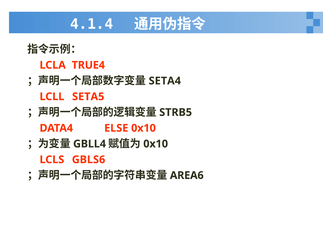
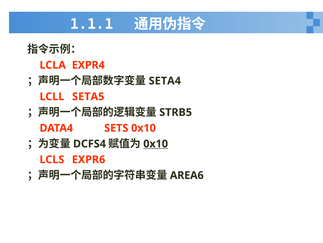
4.1.4: 4.1.4 -> 1.1.1 (92, 24)
TRUE4: TRUE4 -> EXPR4 (88, 65)
ELSE: ELSE -> SETS (116, 128)
GBLL4: GBLL4 -> DCFS4 (89, 143)
0x10 underline: none -> present (156, 143)
GBLS6: GBLS6 -> EXPR6 (89, 159)
